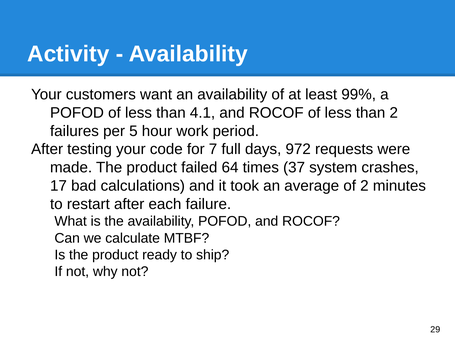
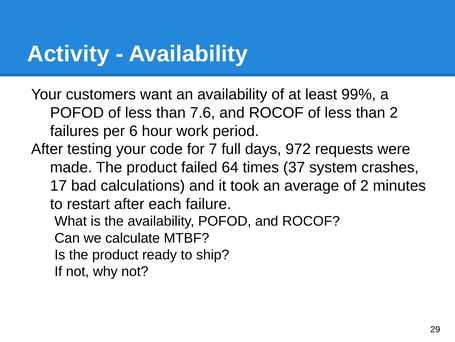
4.1: 4.1 -> 7.6 (203, 113)
5: 5 -> 6 (133, 131)
